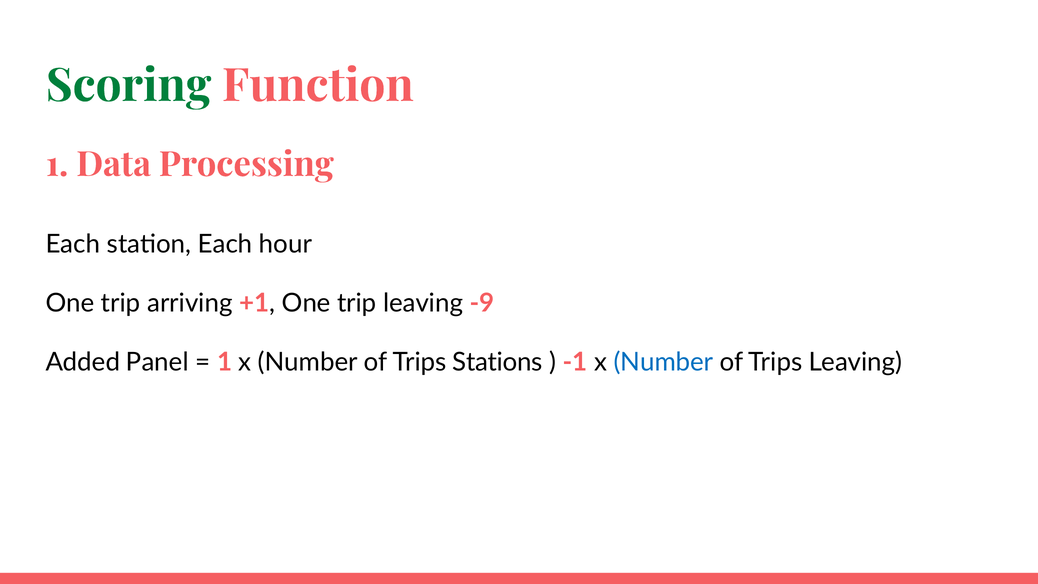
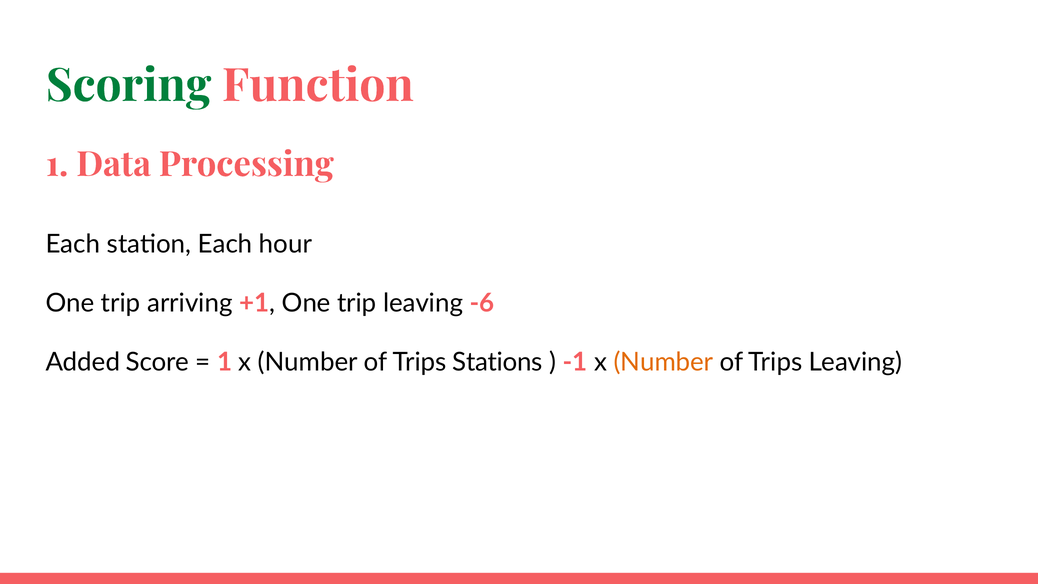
-9: -9 -> -6 (482, 303)
Panel: Panel -> Score (158, 362)
Number colour: blue -> orange (663, 362)
